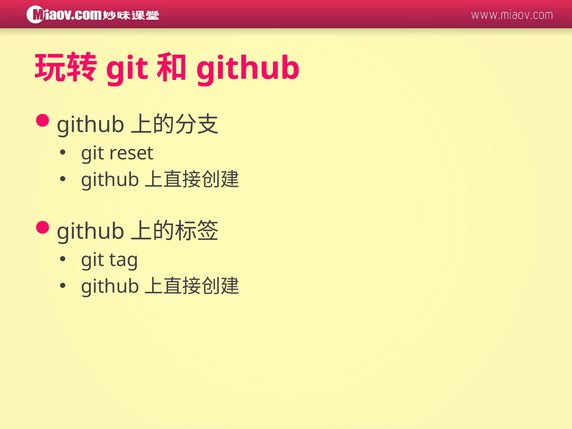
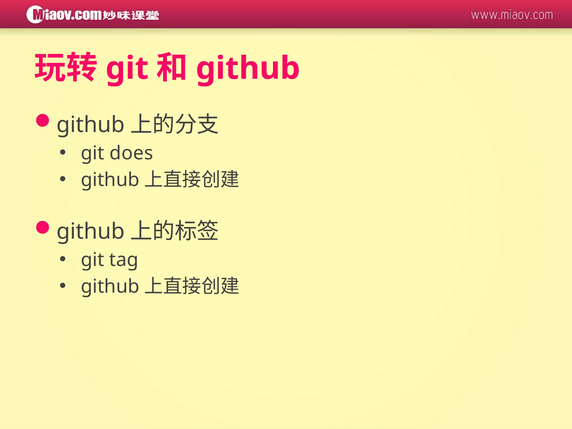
reset: reset -> does (131, 153)
